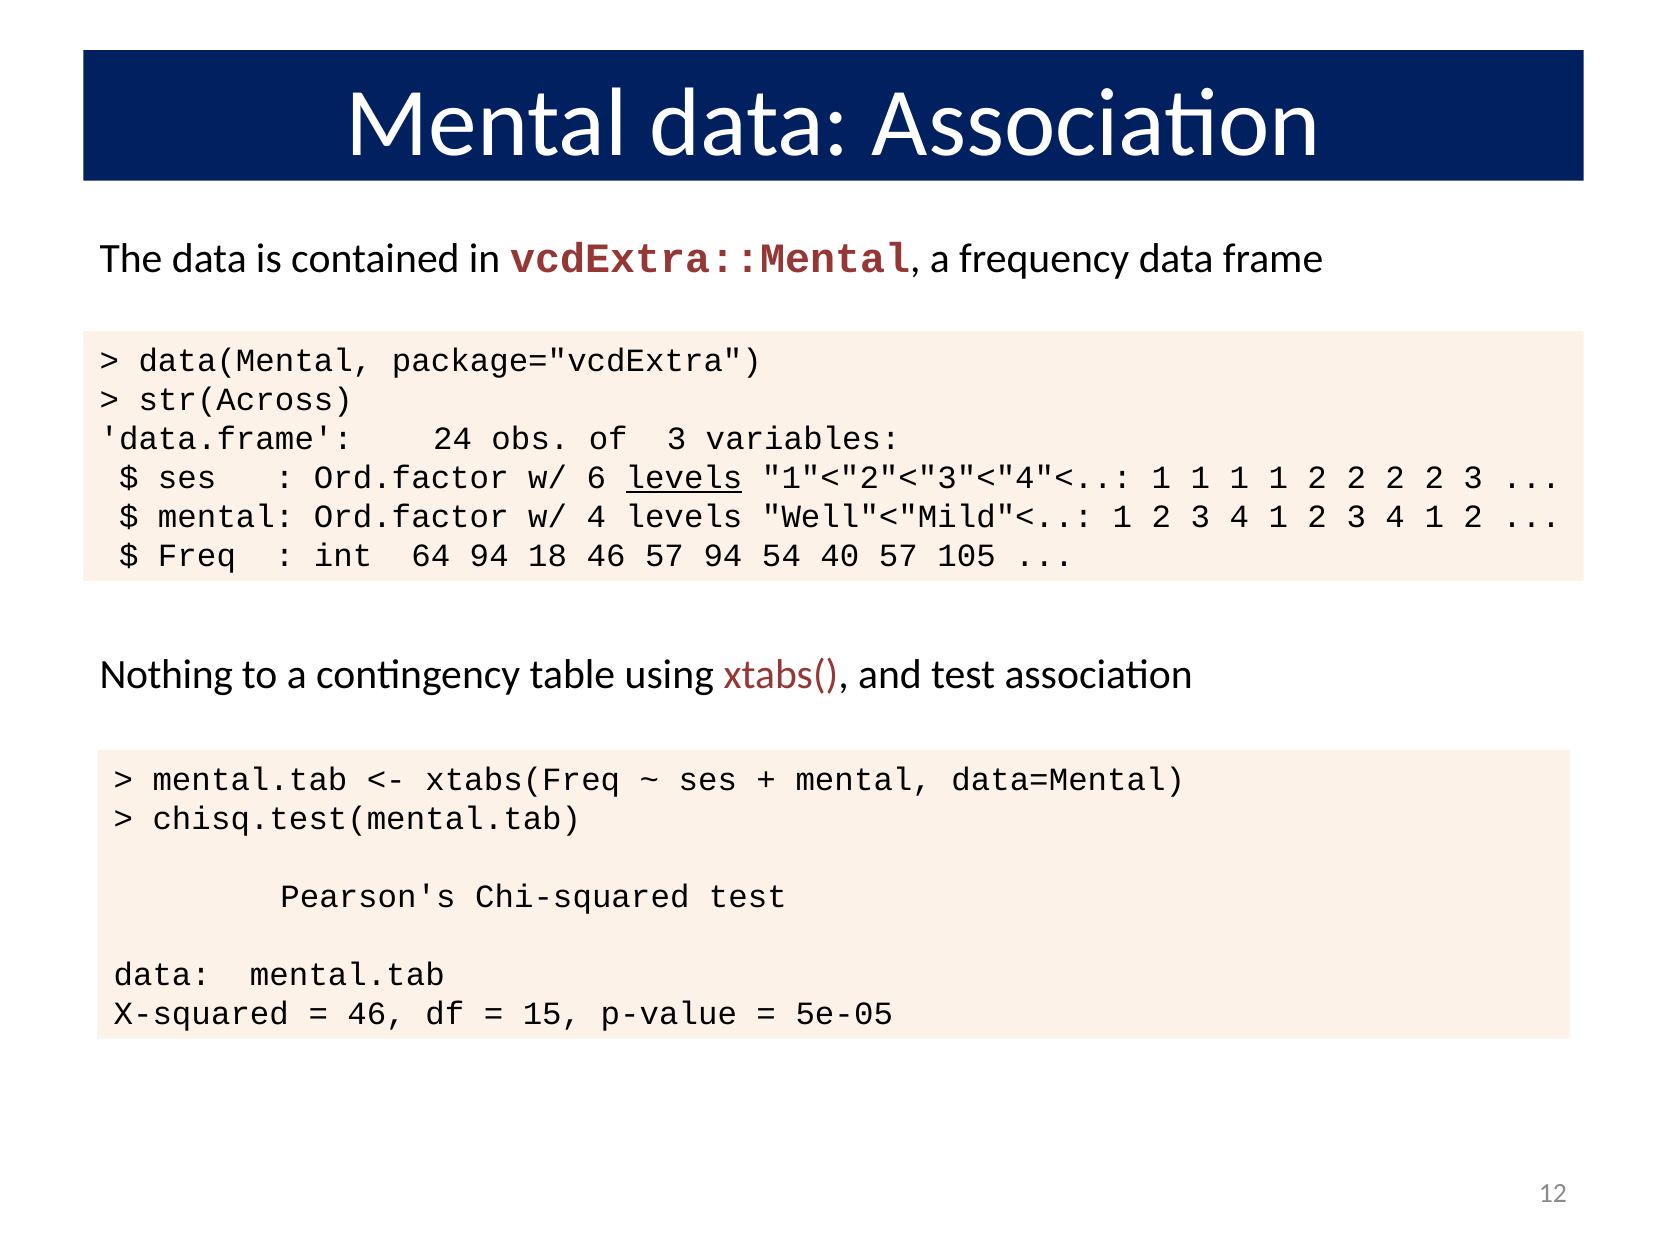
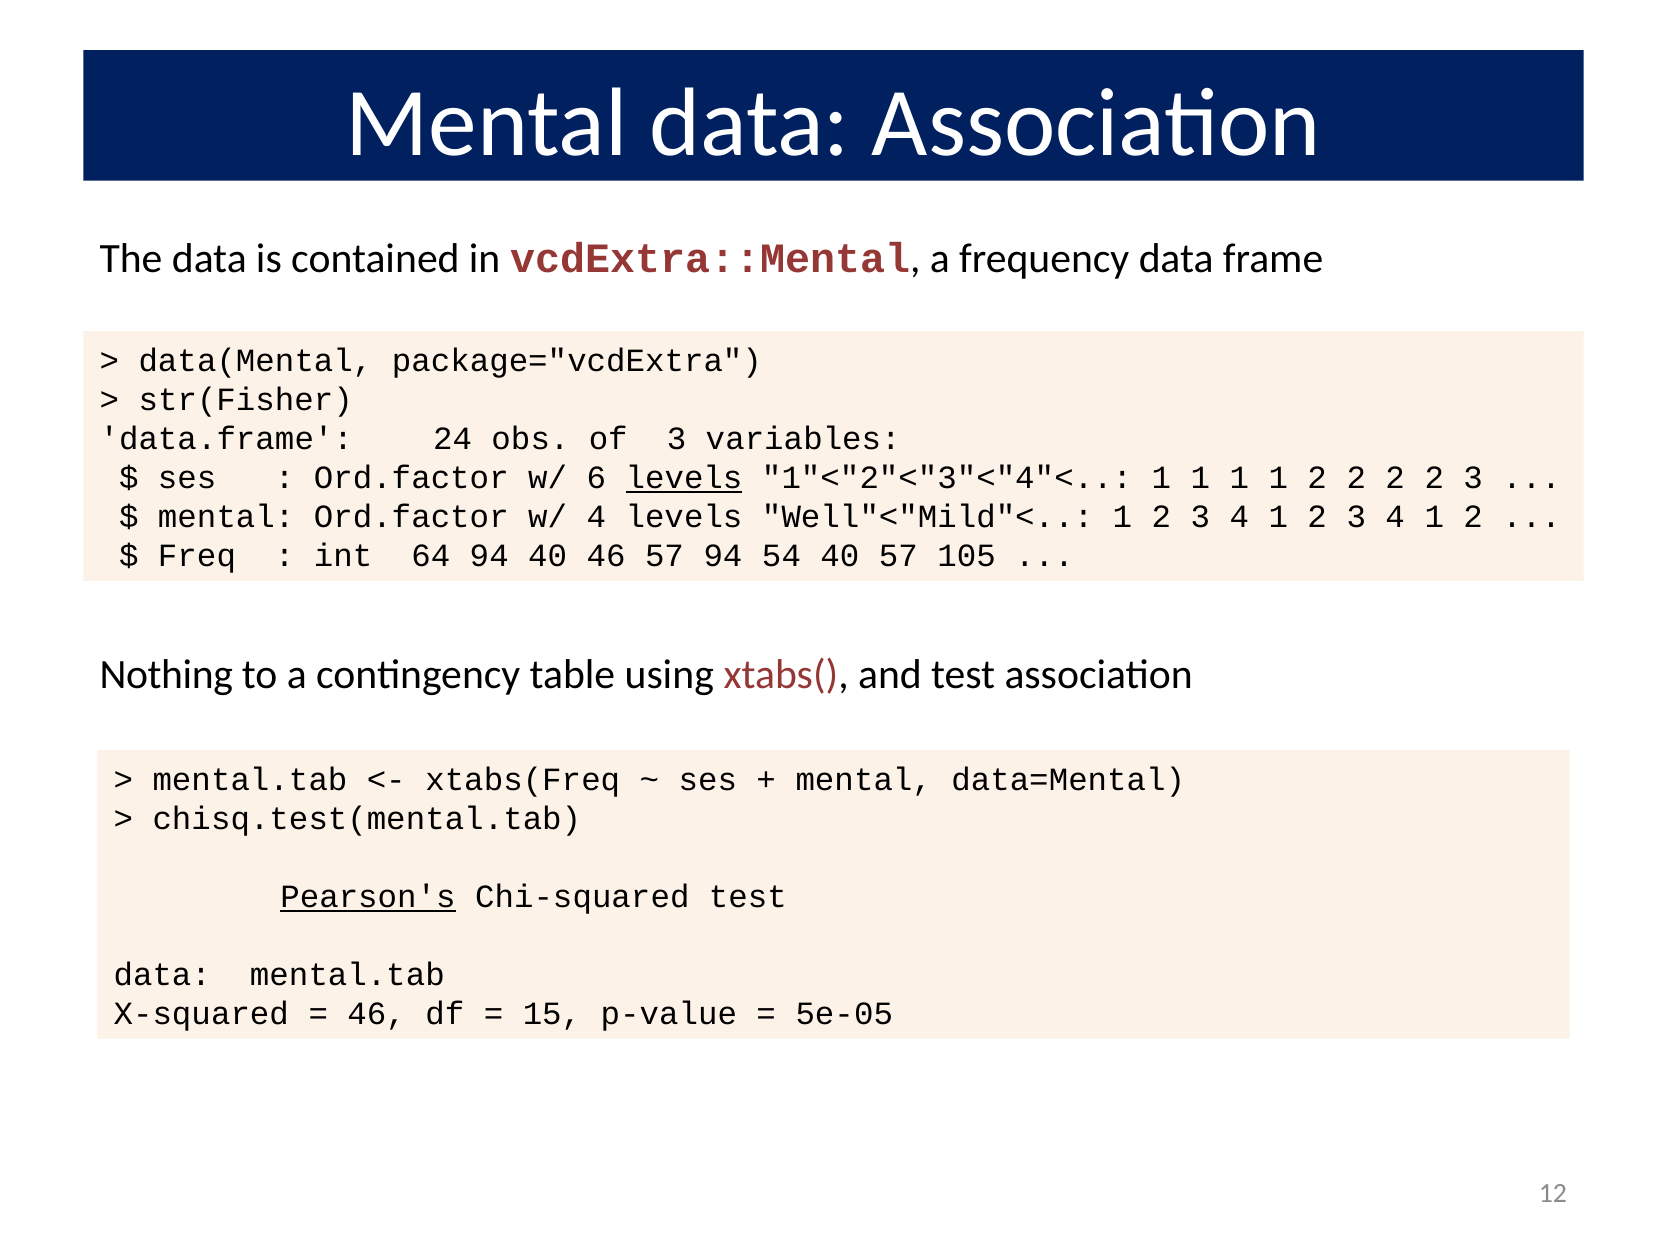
str(Across: str(Across -> str(Fisher (246, 400)
94 18: 18 -> 40 (548, 556)
Pearson's underline: none -> present (368, 897)
